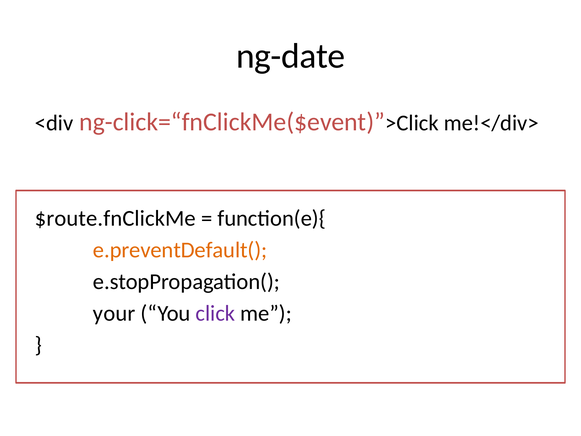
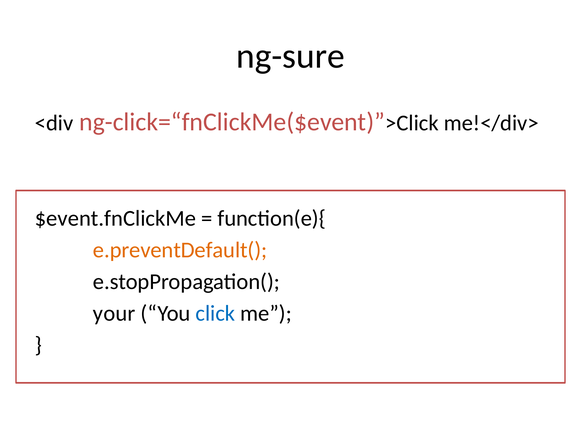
ng-date: ng-date -> ng-sure (290, 56)
$route.fnClickMe: $route.fnClickMe -> $event.fnClickMe (115, 218)
click colour: purple -> blue (215, 313)
